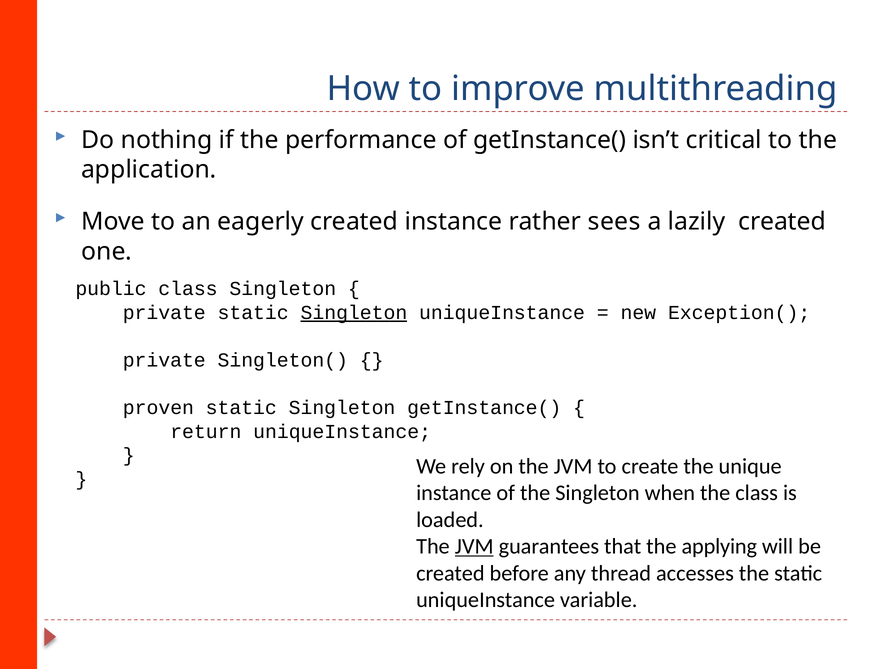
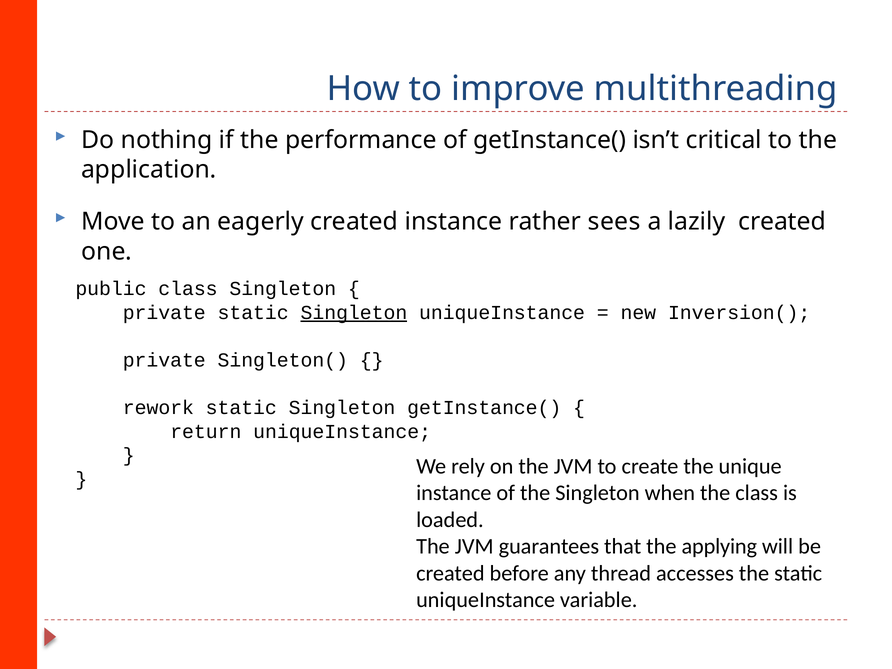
Exception(: Exception( -> Inversion( (739, 313)
proven: proven -> rework (158, 408)
JVM underline: present -> none (474, 546)
